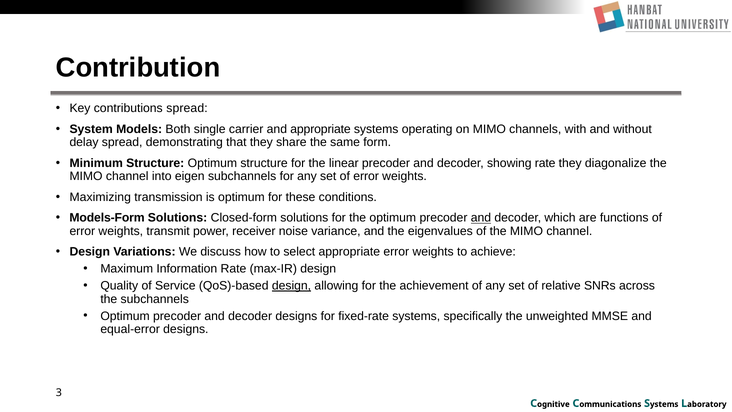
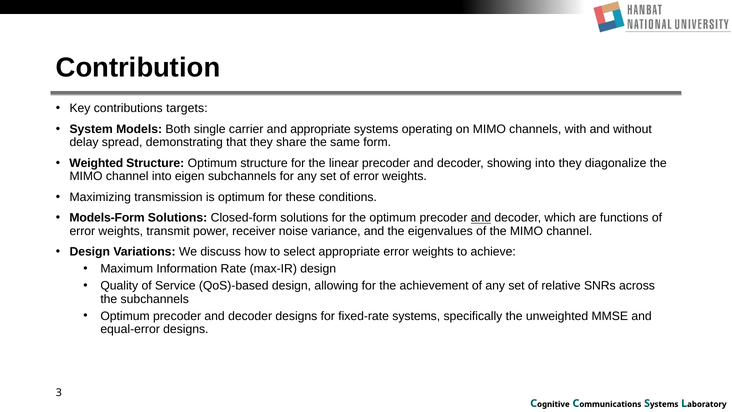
contributions spread: spread -> targets (187, 108)
Minimum: Minimum -> Weighted (96, 163)
showing rate: rate -> into (545, 163)
design underline: present -> none (292, 286)
